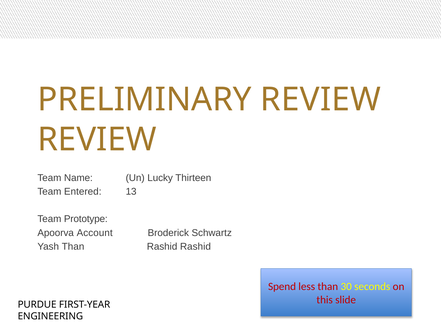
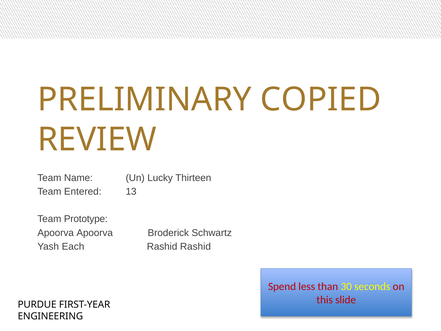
PRELIMINARY REVIEW: REVIEW -> COPIED (321, 100)
Apoorva Account: Account -> Apoorva (95, 233)
Yash Than: Than -> Each (73, 246)
